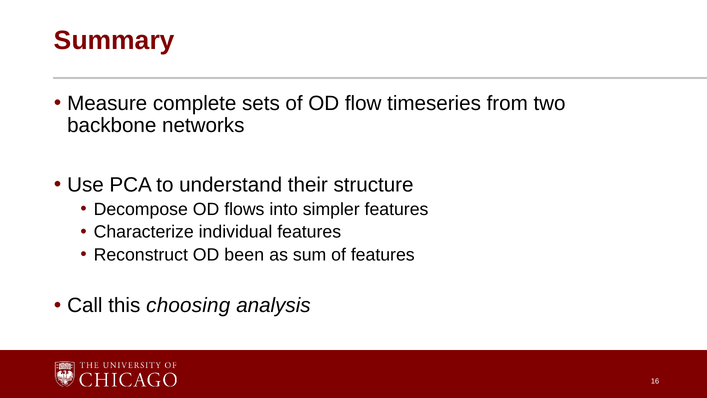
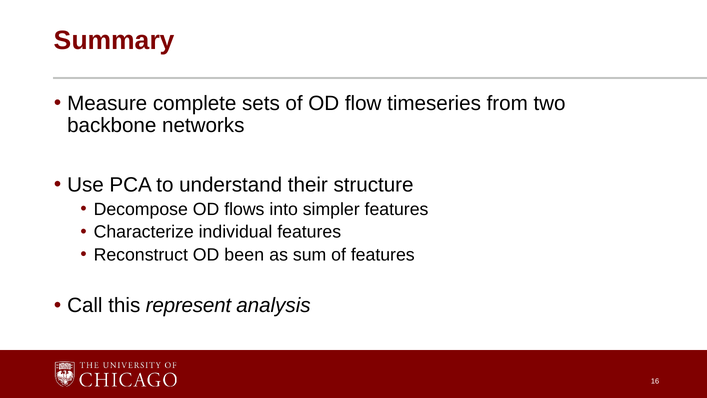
choosing: choosing -> represent (188, 305)
